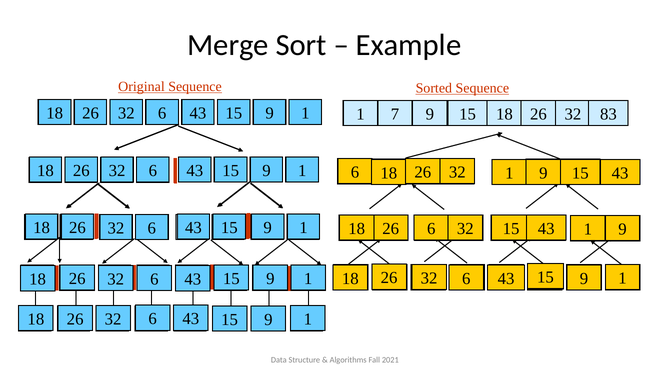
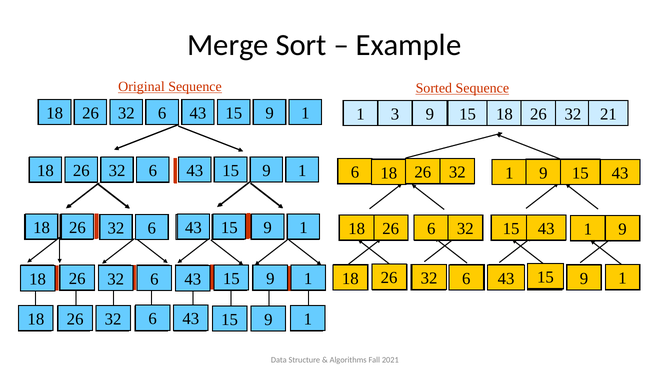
7: 7 -> 3 (395, 114)
83: 83 -> 21 (608, 114)
